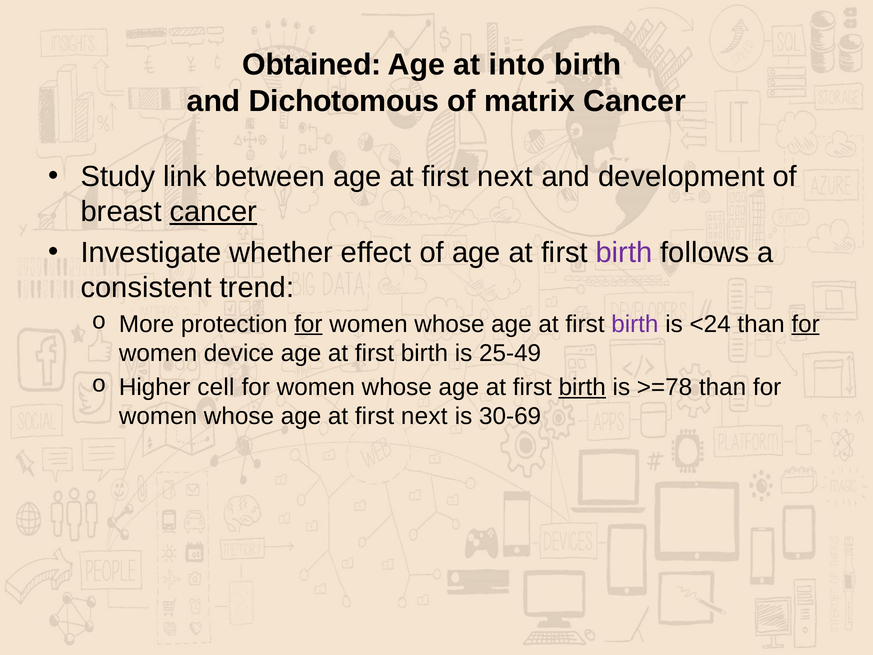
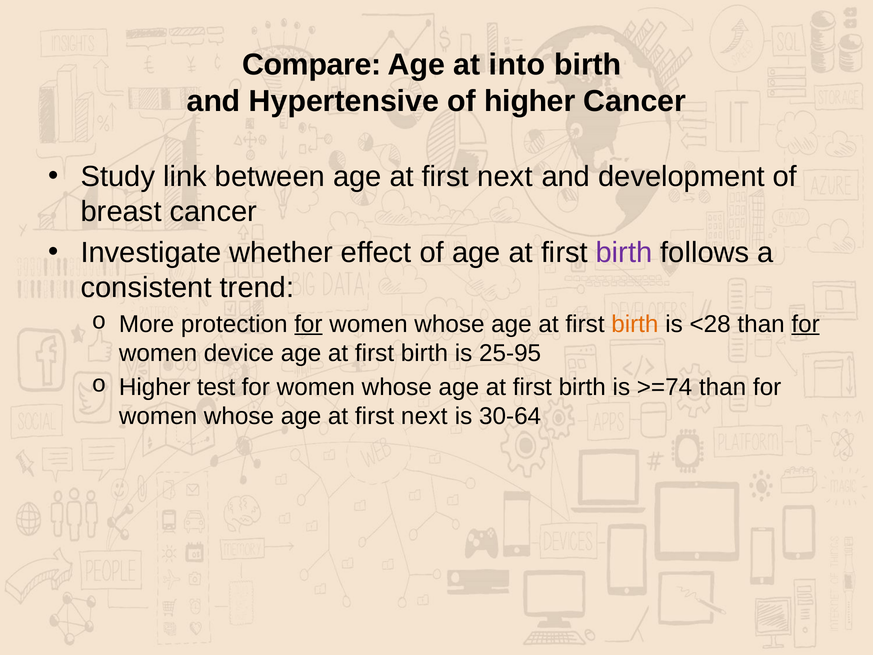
Obtained: Obtained -> Compare (312, 65)
Dichotomous: Dichotomous -> Hypertensive (344, 101)
of matrix: matrix -> higher (530, 101)
cancer underline: present -> none (213, 211)
birth colour: purple -> orange (635, 324)
<24: <24 -> <28 (710, 324)
25-49: 25-49 -> 25-95 (510, 353)
cell: cell -> test (216, 387)
birth underline: present -> none (582, 387)
>=78: >=78 -> >=74 (664, 387)
30-69: 30-69 -> 30-64 (510, 416)
